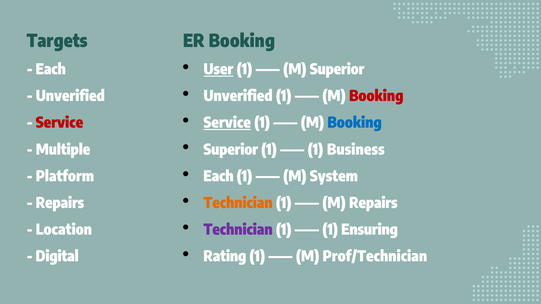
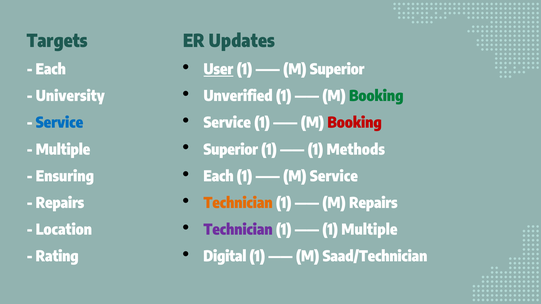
ER Booking: Booking -> Updates (242, 41)
Booking colour: red -> green (376, 96)
Unverified: Unverified -> University (70, 96)
Service underline: present -> none (227, 123)
Booking colour: blue -> red (355, 123)
Service colour: red -> blue (59, 123)
Business: Business -> Methods (356, 150)
M System: System -> Service (334, 177)
Platform: Platform -> Ensuring (65, 177)
1 Ensuring: Ensuring -> Multiple (369, 230)
Rating: Rating -> Digital (225, 257)
Prof/Technician: Prof/Technician -> Saad/Technician (375, 257)
Digital: Digital -> Rating (57, 257)
